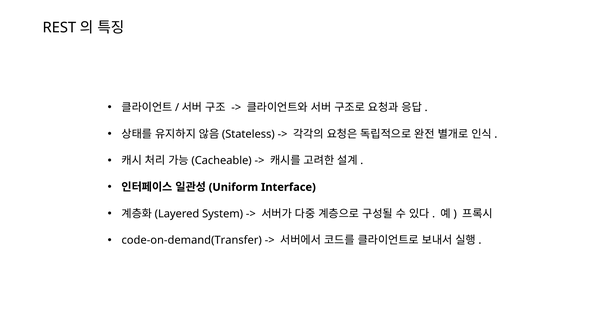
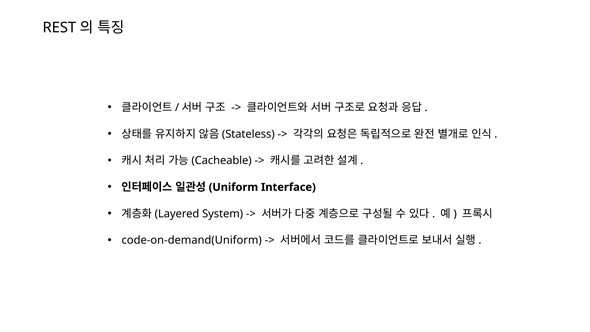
code-on-demand(Transfer: code-on-demand(Transfer -> code-on-demand(Uniform (192, 240)
